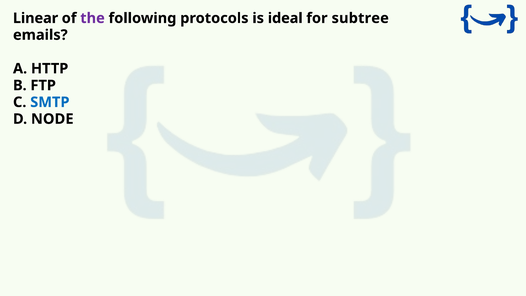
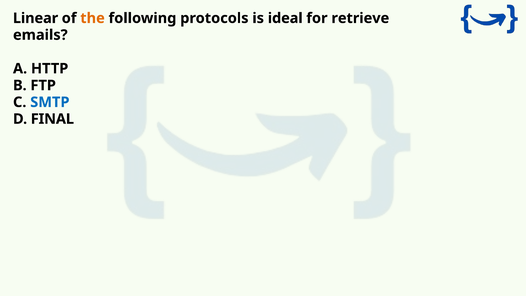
the colour: purple -> orange (93, 18)
subtree: subtree -> retrieve (360, 18)
NODE: NODE -> FINAL (52, 119)
